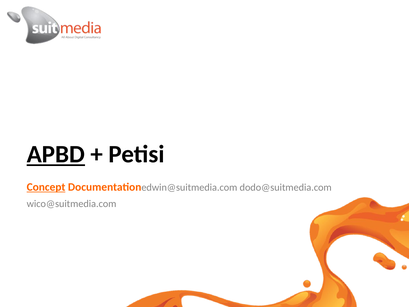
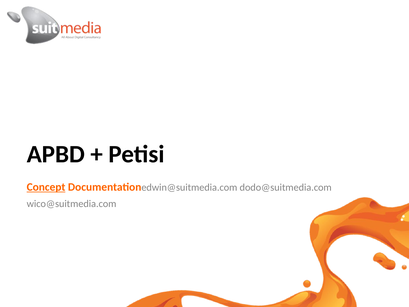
APBD underline: present -> none (56, 154)
